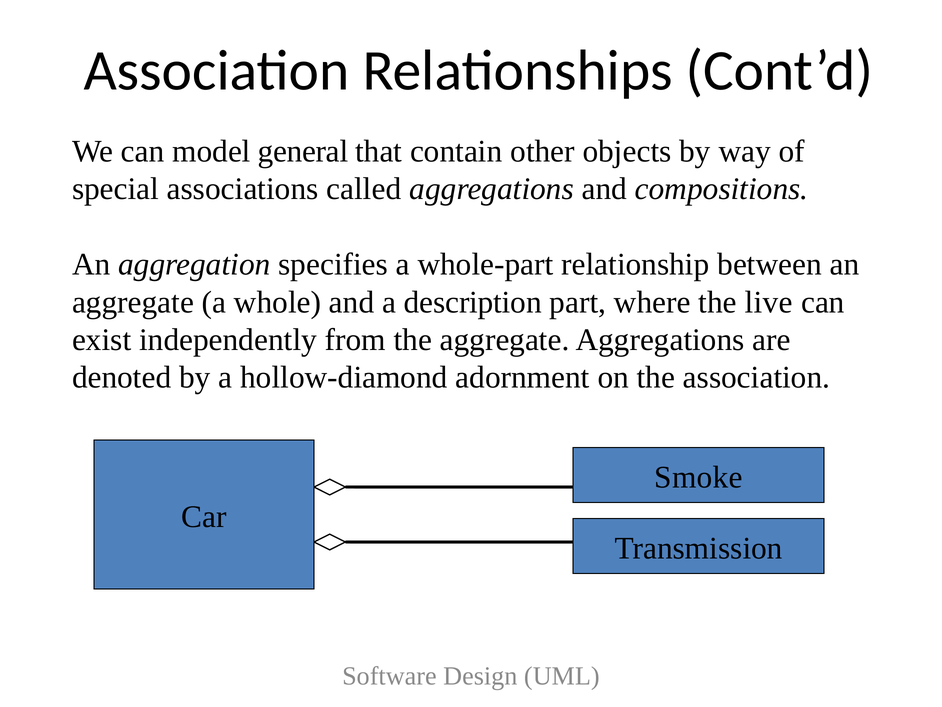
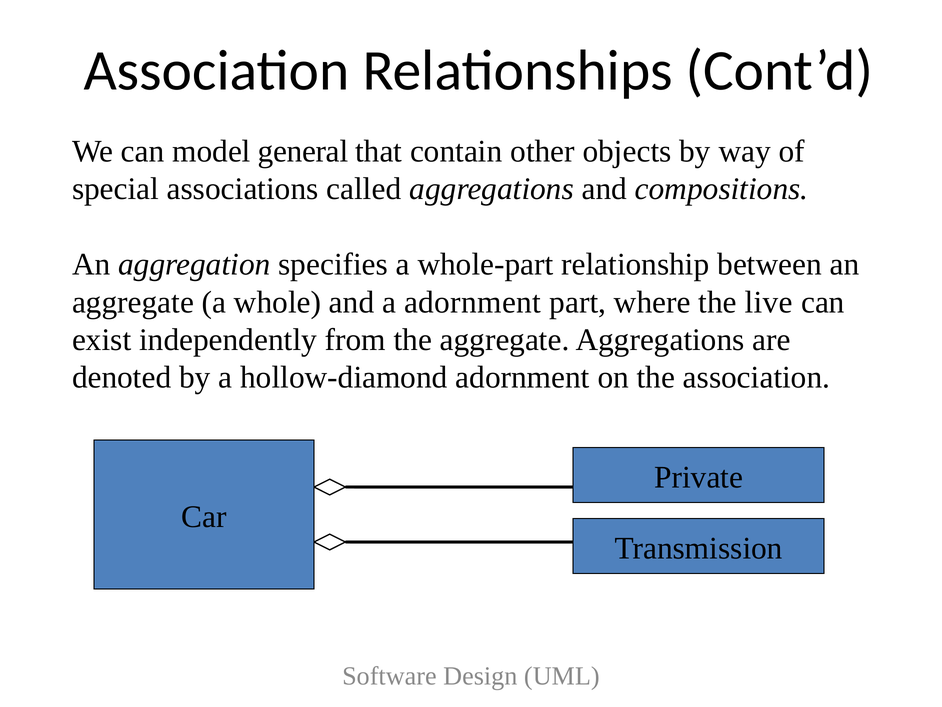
a description: description -> adornment (473, 302)
Smoke: Smoke -> Private (699, 477)
